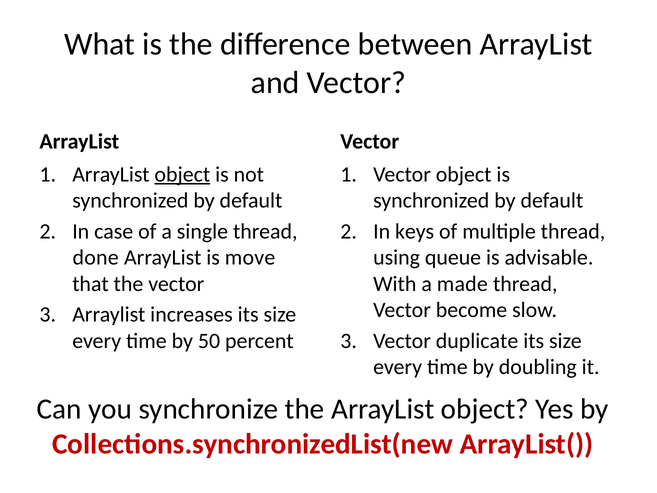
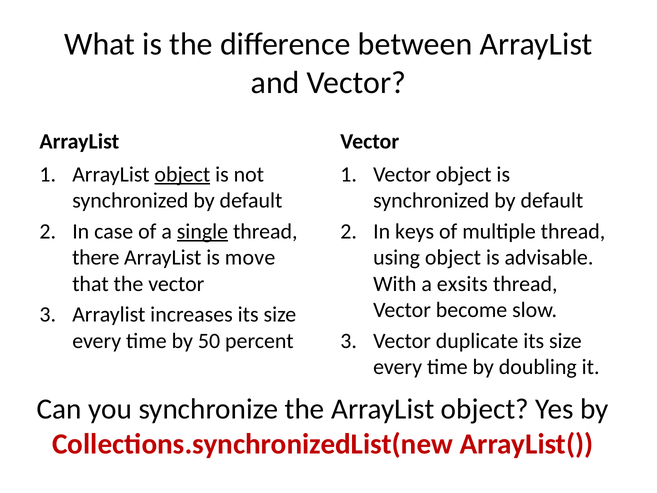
single underline: none -> present (202, 231)
done: done -> there (96, 257)
using queue: queue -> object (453, 257)
made: made -> exsits (462, 284)
